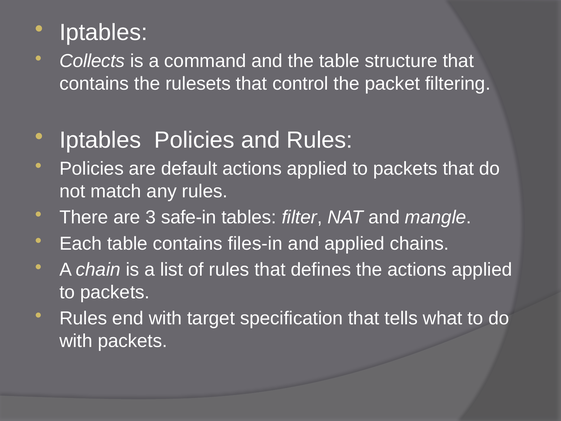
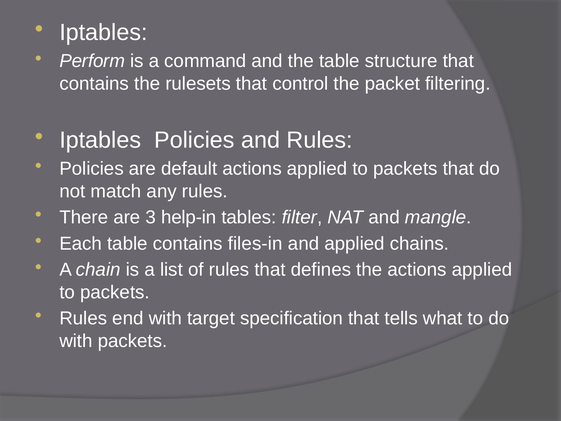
Collects: Collects -> Perform (92, 61)
safe-in: safe-in -> help-in (189, 217)
